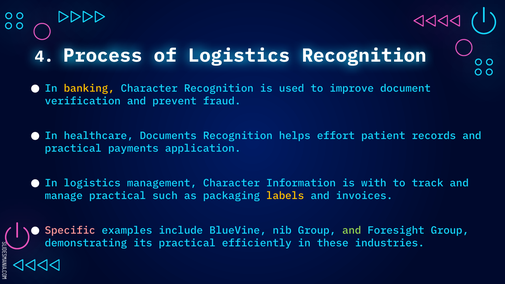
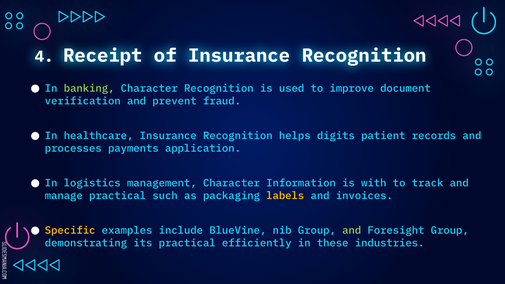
Process: Process -> Receipt (103, 56)
of Logistics: Logistics -> Insurance (239, 56)
banking colour: yellow -> light green (89, 88)
healthcare Documents: Documents -> Insurance (168, 136)
effort: effort -> digits (336, 136)
practical: practical -> processes (73, 148)
Specific colour: pink -> yellow (70, 230)
